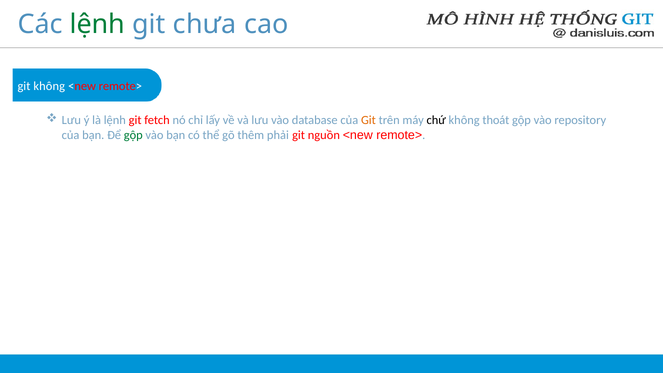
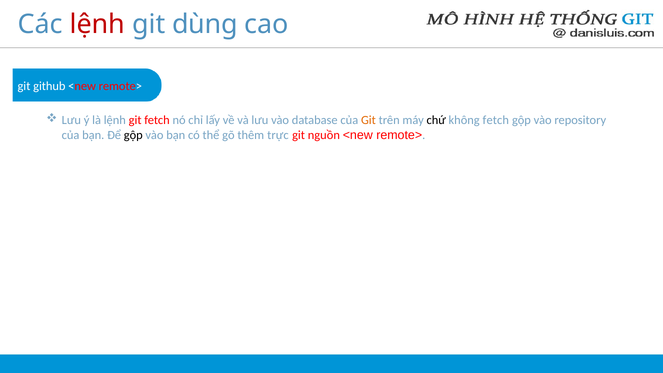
lệnh colour: green -> red (97, 24)
chưa: chưa -> dùng (205, 24)
git không: không -> github (49, 86)
không thoát: thoát -> fetch (496, 120)
gộp colour: green -> black (133, 135)
phải: phải -> trực (278, 135)
